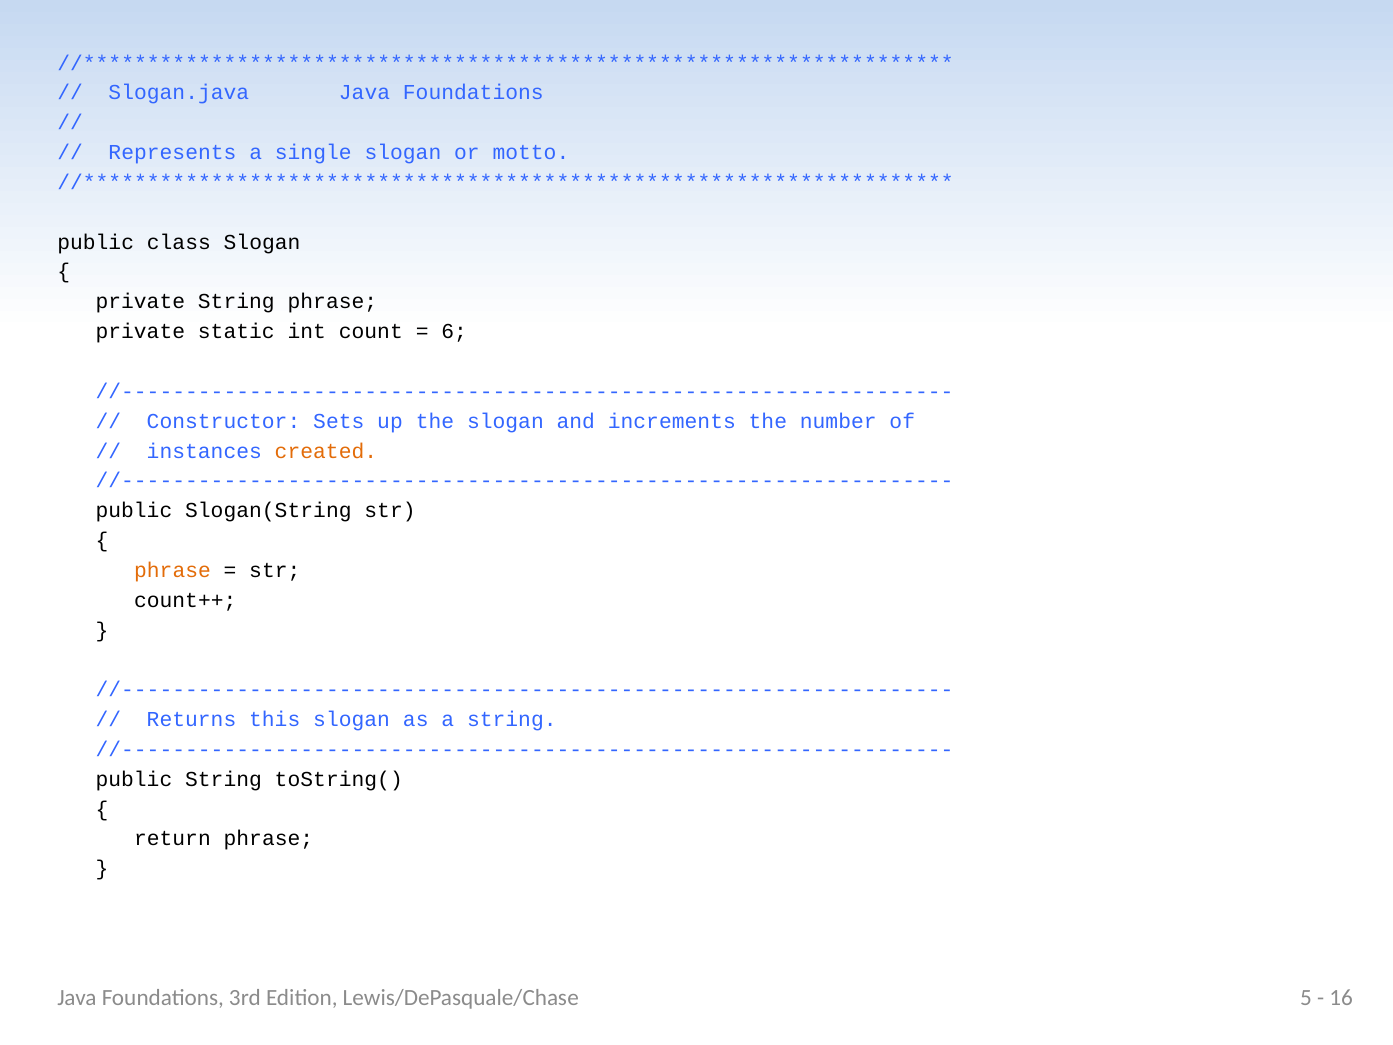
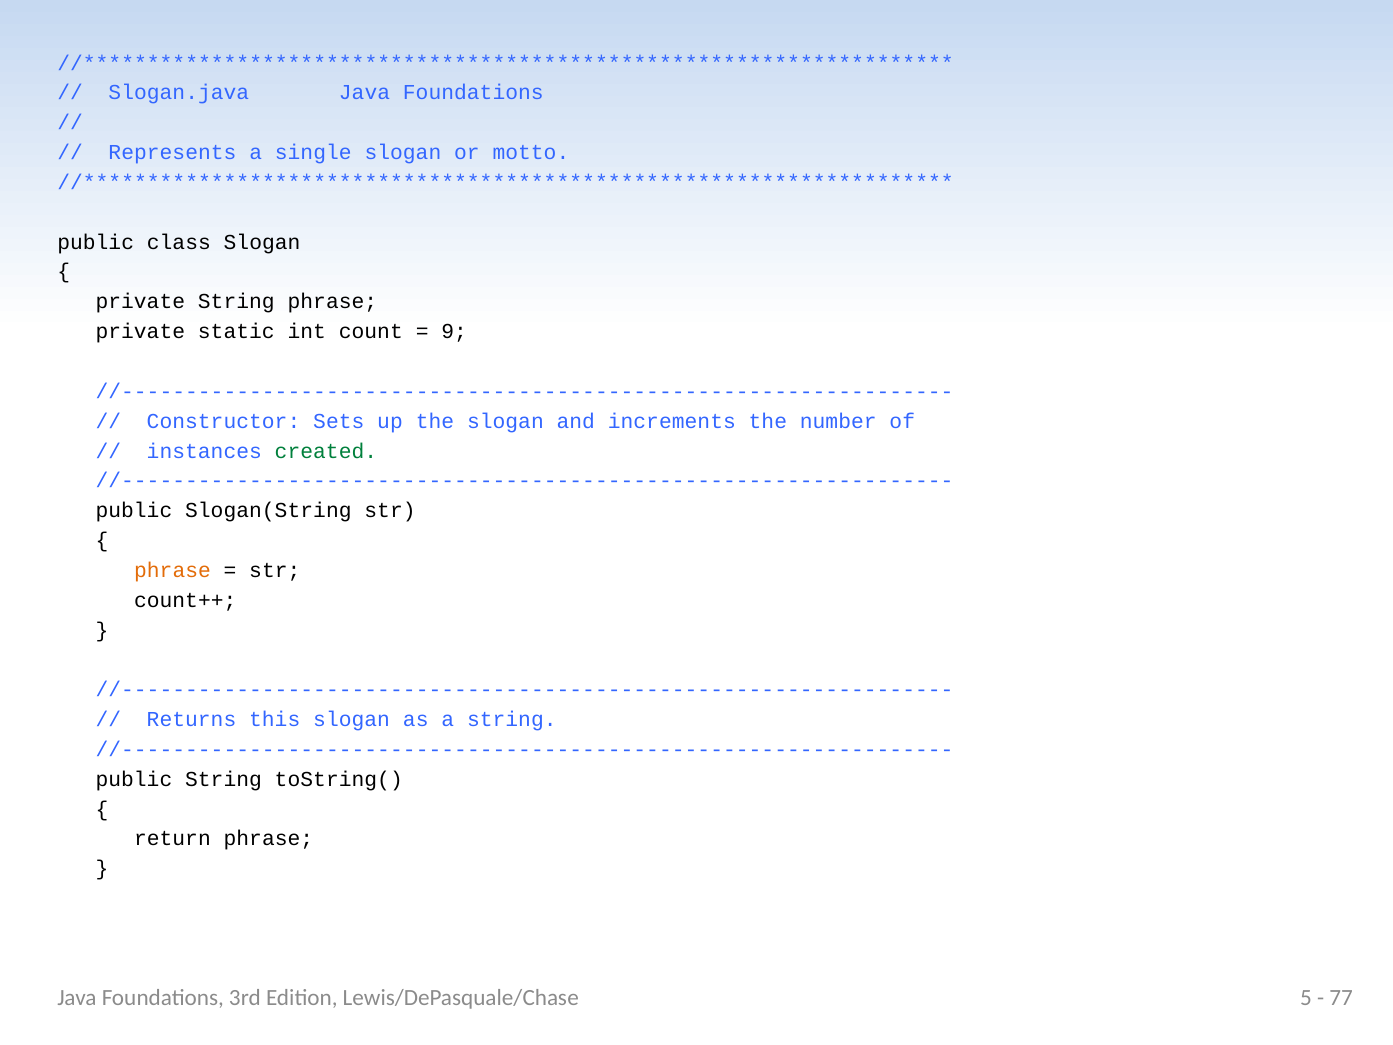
6: 6 -> 9 (454, 332)
created colour: orange -> green (326, 451)
16: 16 -> 77 (1341, 997)
